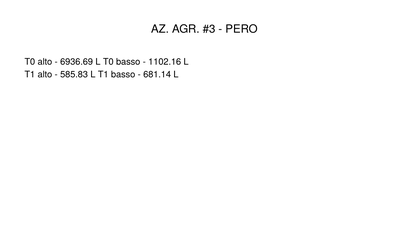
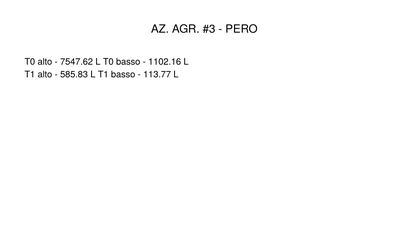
6936.69: 6936.69 -> 7547.62 (77, 62)
681.14: 681.14 -> 113.77 (157, 75)
